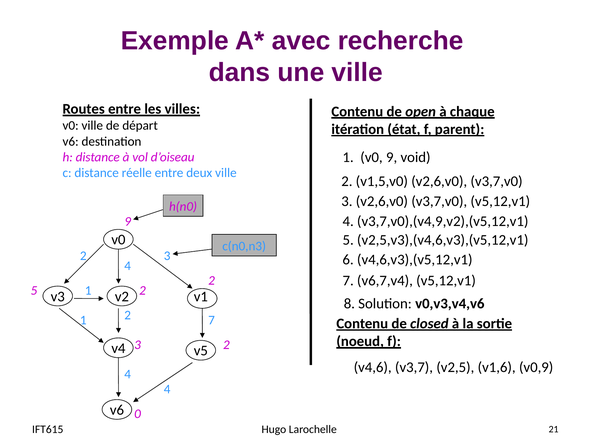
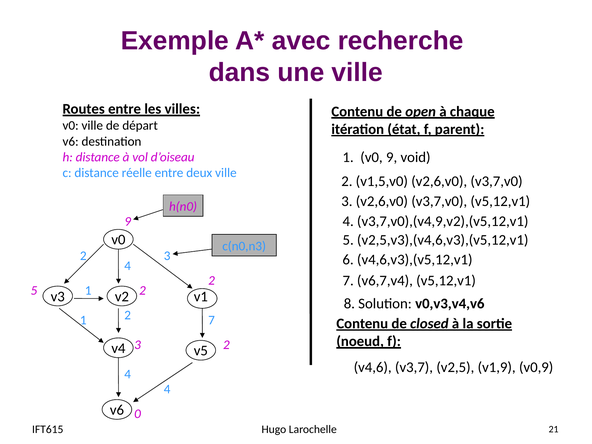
v1,6: v1,6 -> v1,9 (497, 367)
